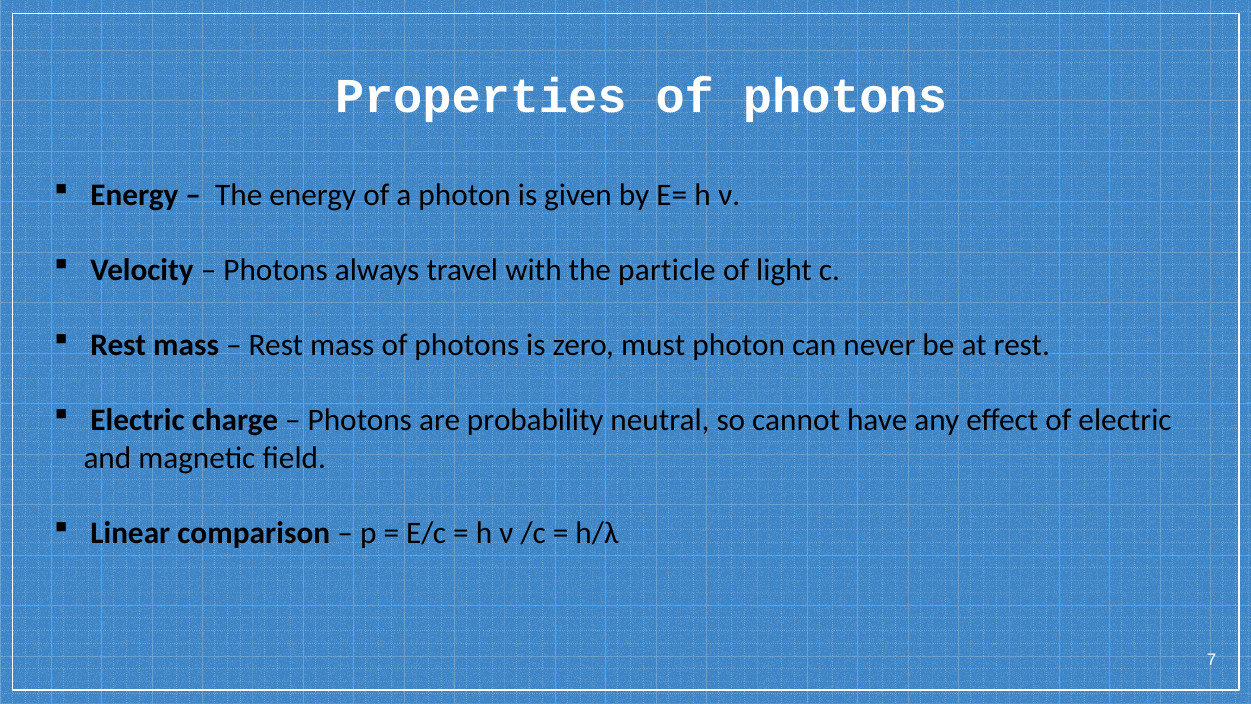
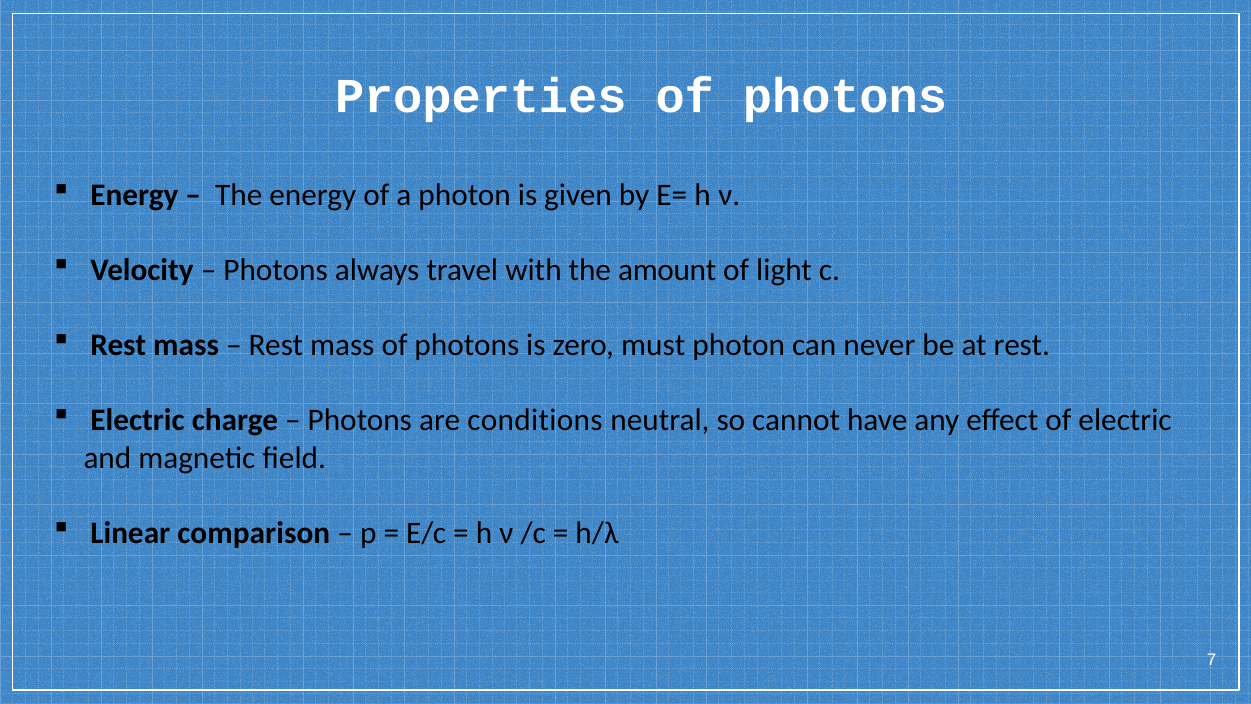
particle: particle -> amount (667, 270)
probability: probability -> conditions (535, 420)
